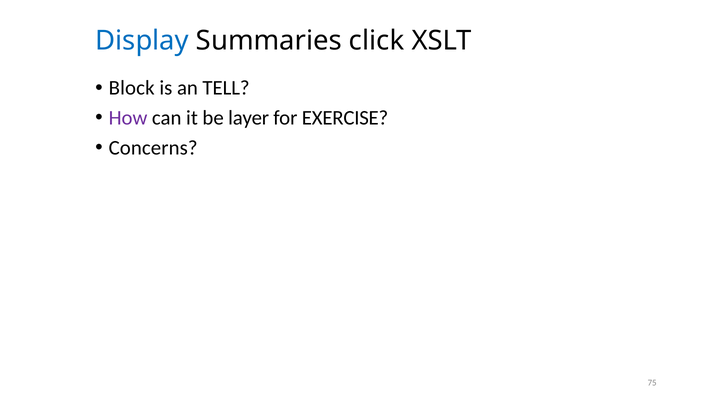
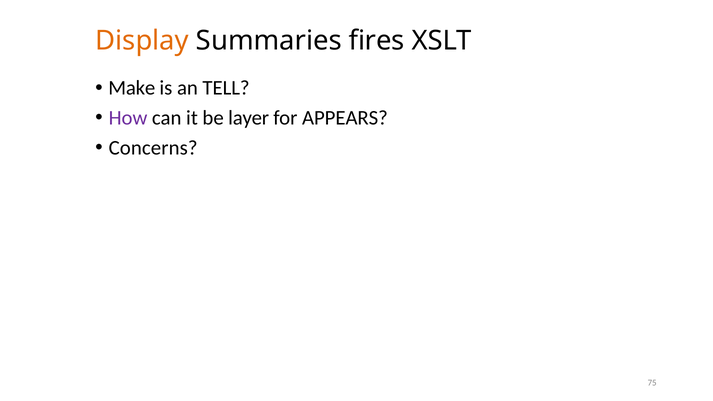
Display colour: blue -> orange (142, 40)
click: click -> fires (377, 40)
Block: Block -> Make (132, 88)
EXERCISE: EXERCISE -> APPEARS (345, 118)
